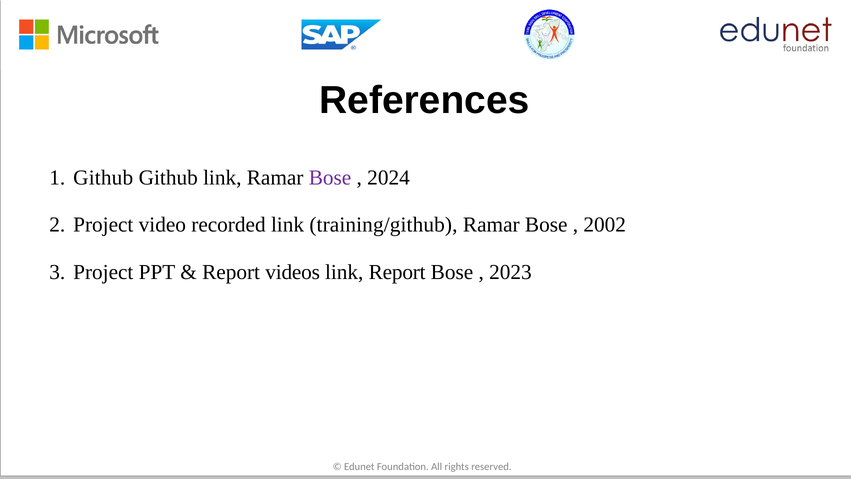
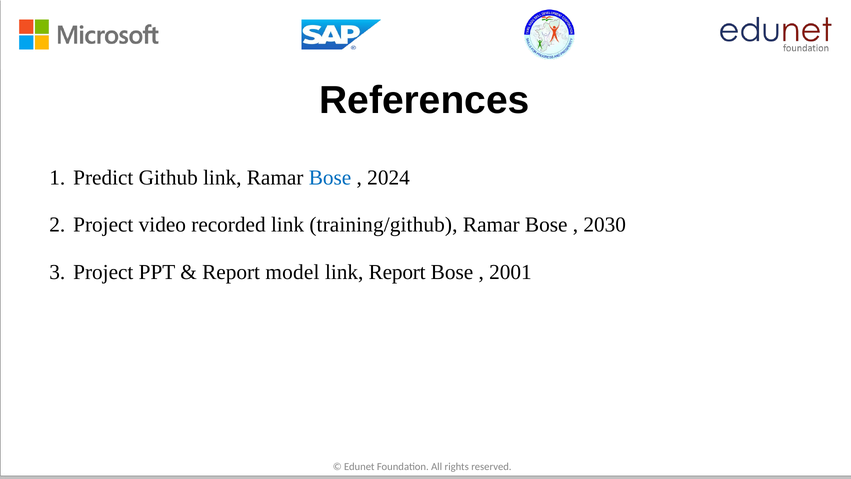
Github: Github -> Predict (103, 178)
Bose colour: purple -> blue (330, 178)
2002: 2002 -> 2030 (605, 225)
videos: videos -> model (292, 272)
2023: 2023 -> 2001 (510, 272)
